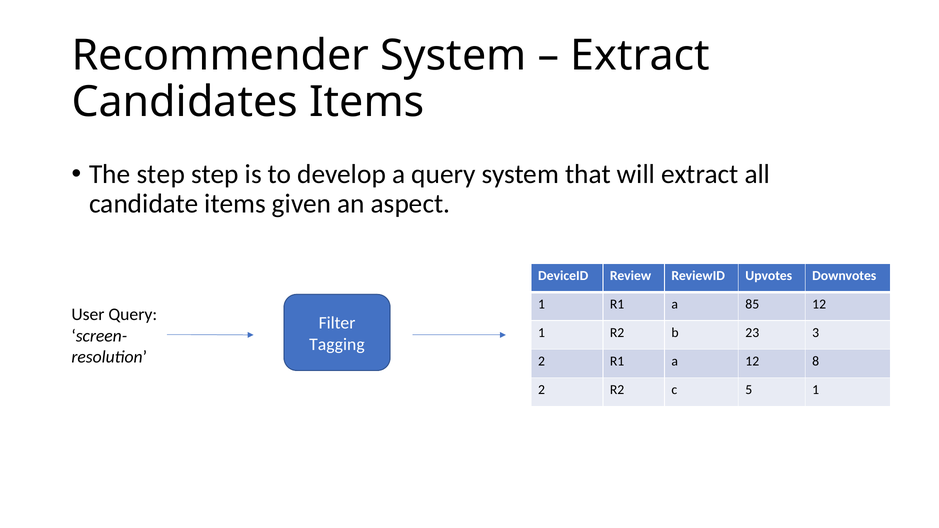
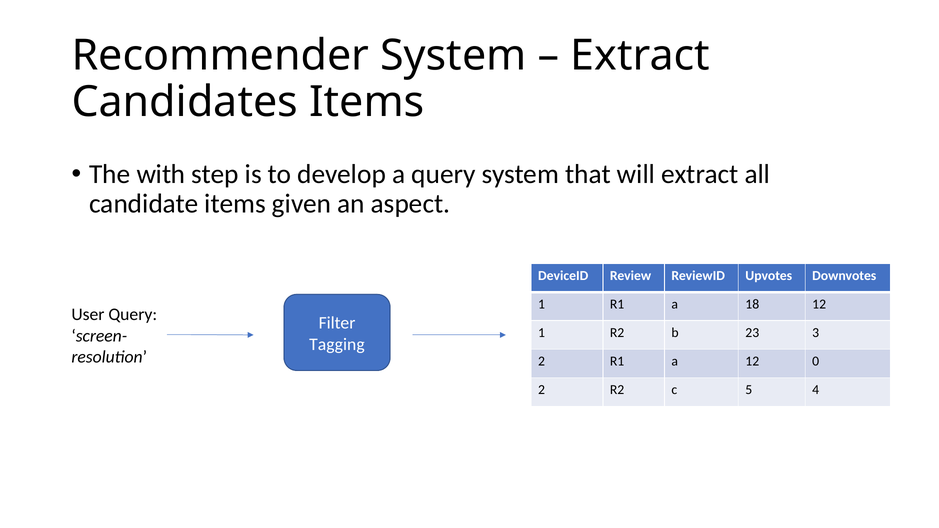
The step: step -> with (161, 174)
85: 85 -> 18 (752, 304)
8: 8 -> 0 (816, 361)
5 1: 1 -> 4 (816, 390)
